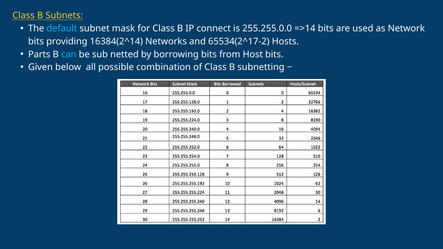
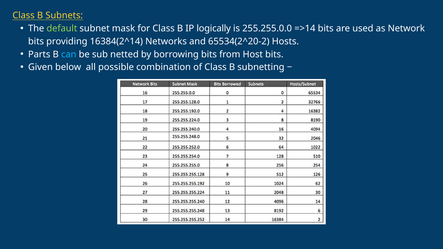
default colour: light blue -> light green (62, 29)
connect: connect -> logically (214, 29)
65534(2^17-2: 65534(2^17-2 -> 65534(2^20-2 (239, 41)
